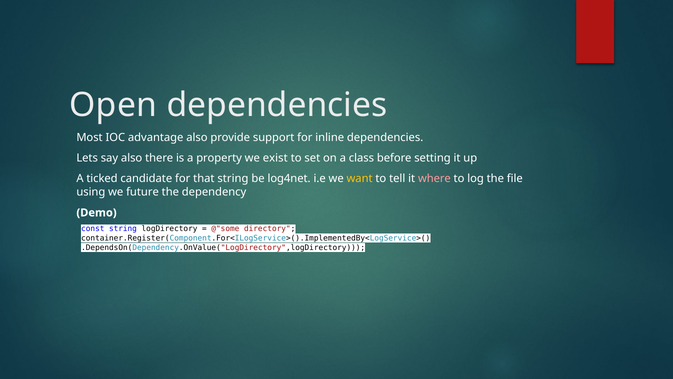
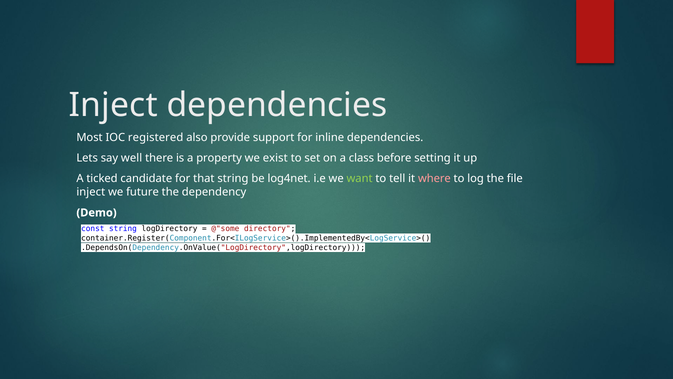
Open: Open -> Inject (113, 105)
advantage: advantage -> registered (156, 138)
say also: also -> well (132, 158)
want colour: yellow -> light green (360, 179)
using: using -> inject (91, 192)
